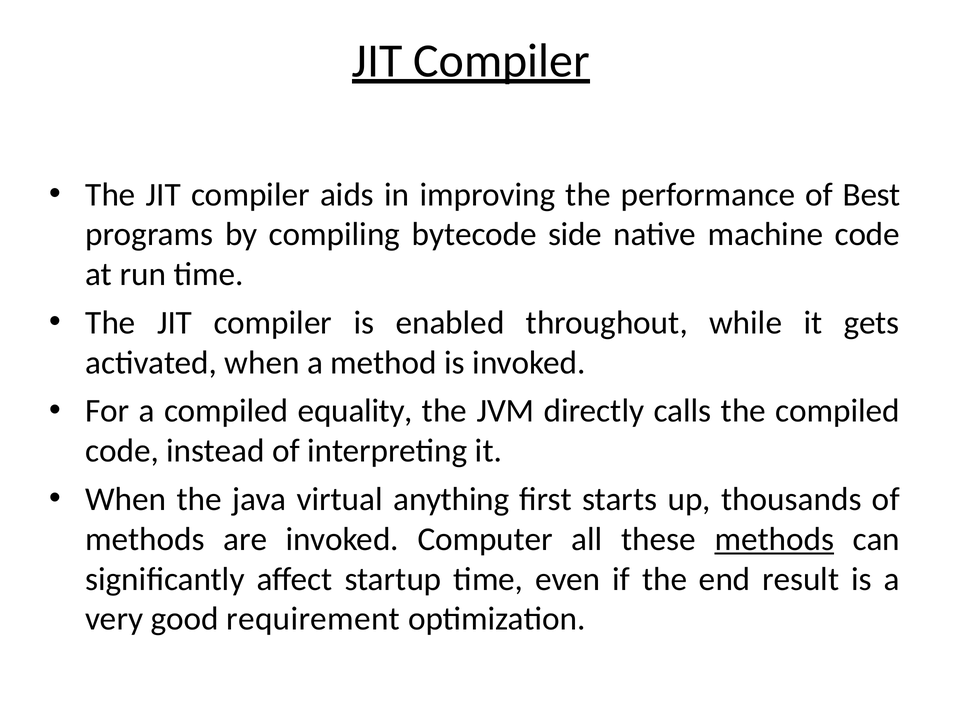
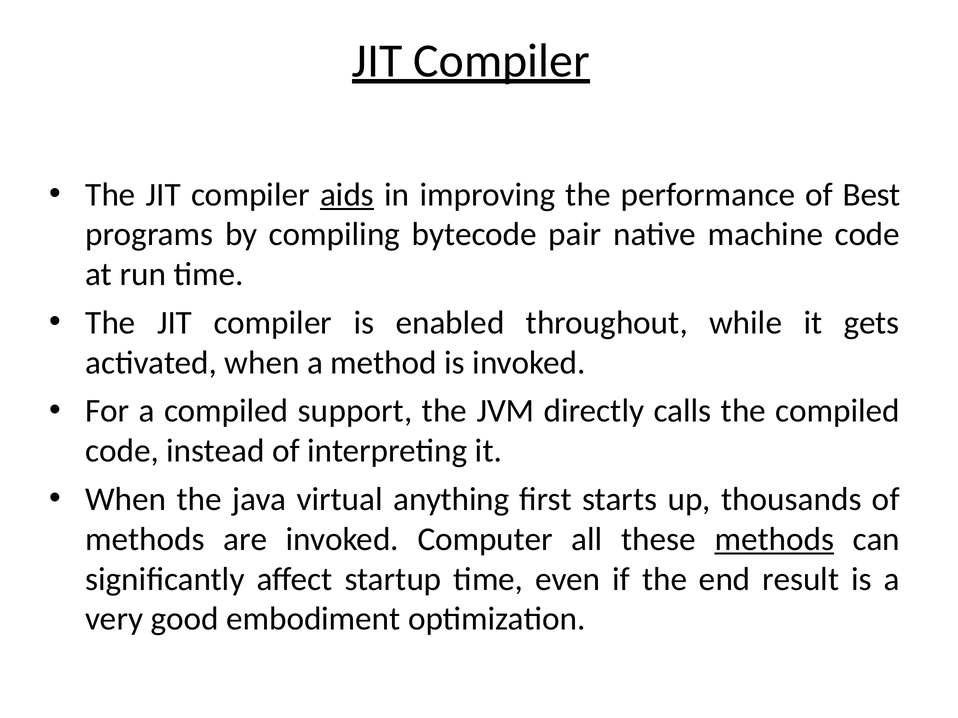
aids underline: none -> present (347, 195)
side: side -> pair (575, 235)
equality: equality -> support (355, 411)
requirement: requirement -> embodiment (313, 619)
